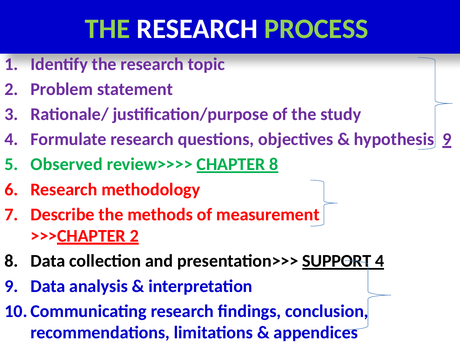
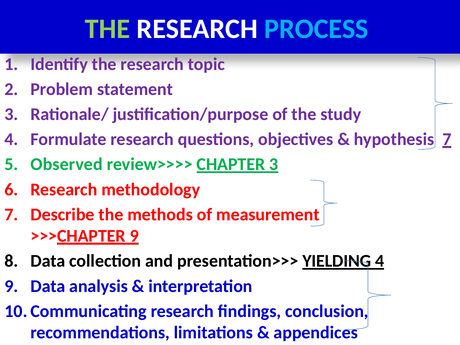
PROCESS colour: light green -> light blue (316, 29)
hypothesis 9: 9 -> 7 (447, 139)
CHAPTER 8: 8 -> 3 (274, 164)
>>>CHAPTER 2: 2 -> 9 (134, 236)
SUPPORT: SUPPORT -> YIELDING (337, 261)
